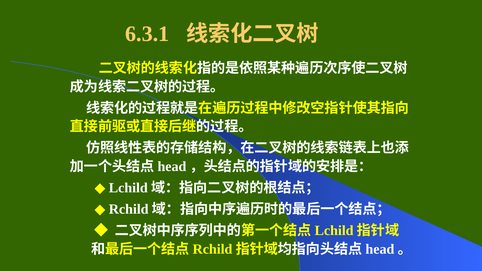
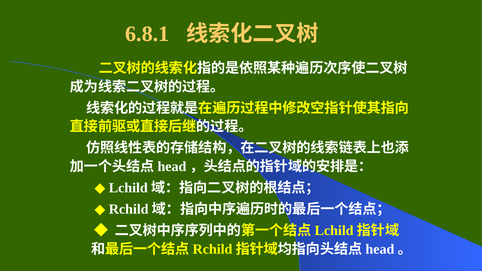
6.3.1: 6.3.1 -> 6.8.1 (147, 34)
